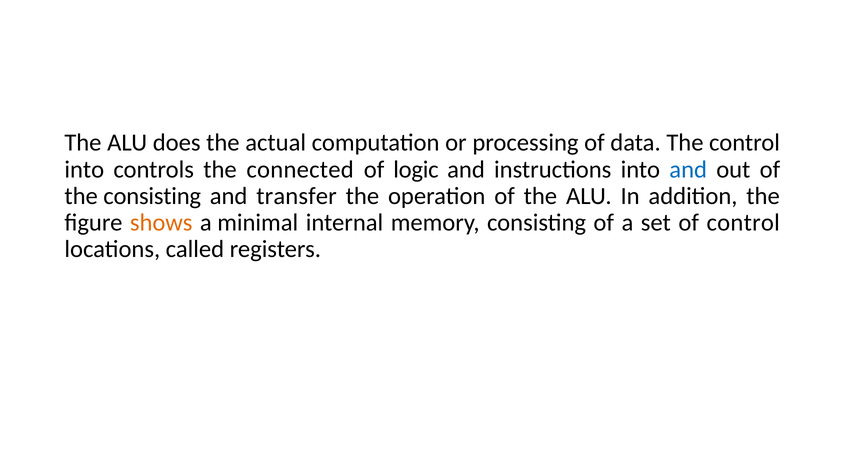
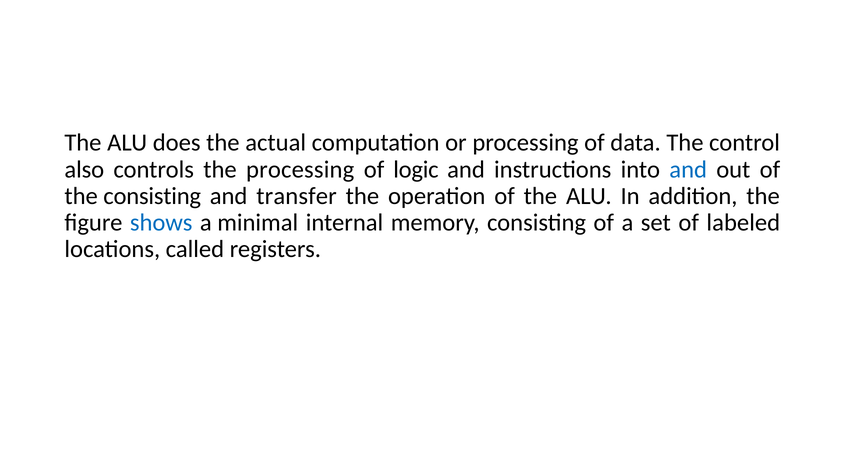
into: into -> also (84, 169)
the connected: connected -> processing (300, 169)
shows colour: orange -> blue (161, 223)
of control: control -> labeled (743, 223)
